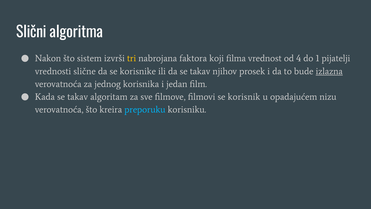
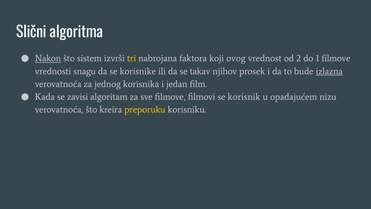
Nakon underline: none -> present (48, 58)
filma: filma -> ovog (236, 58)
4: 4 -> 2 (299, 58)
1 pijatelji: pijatelji -> filmove (336, 58)
slične: slične -> snagu (85, 71)
Kada se takav: takav -> zavisi (78, 97)
preporuku colour: light blue -> yellow (145, 110)
